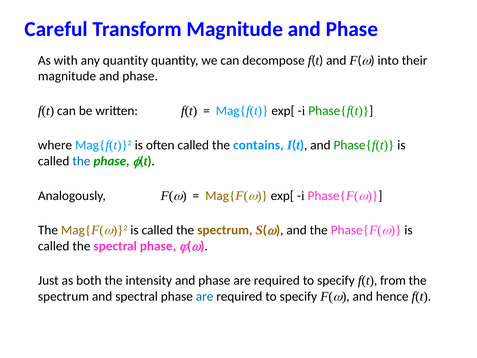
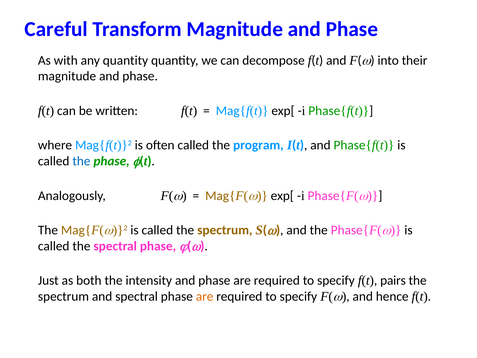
contains: contains -> program (258, 145)
from: from -> pairs (393, 280)
are colour: blue -> orange (205, 296)
